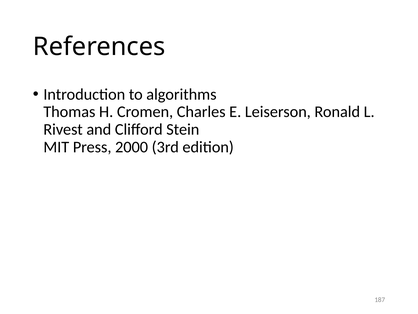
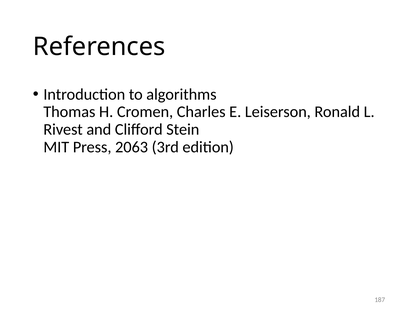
2000: 2000 -> 2063 (132, 147)
